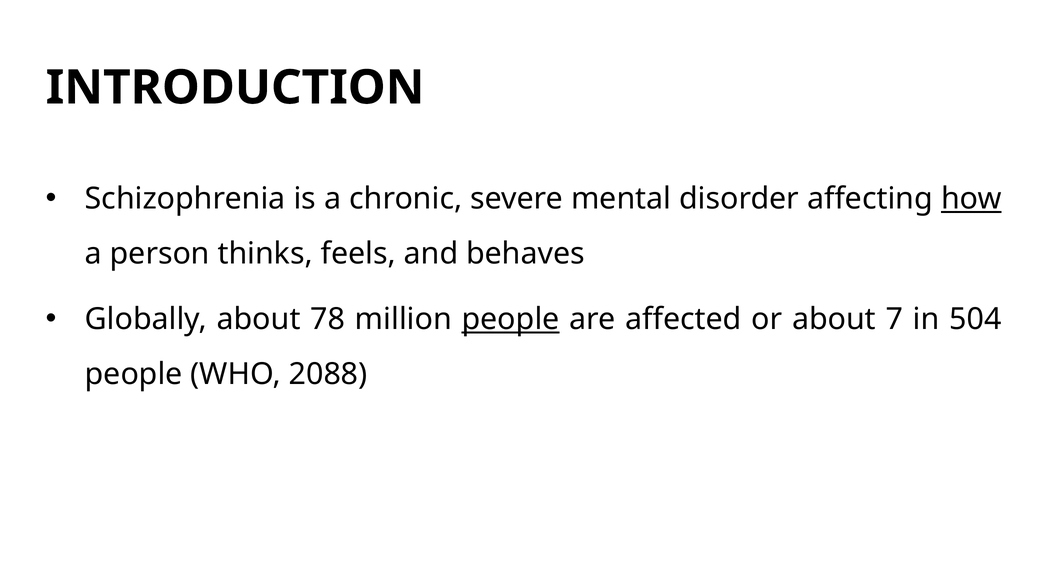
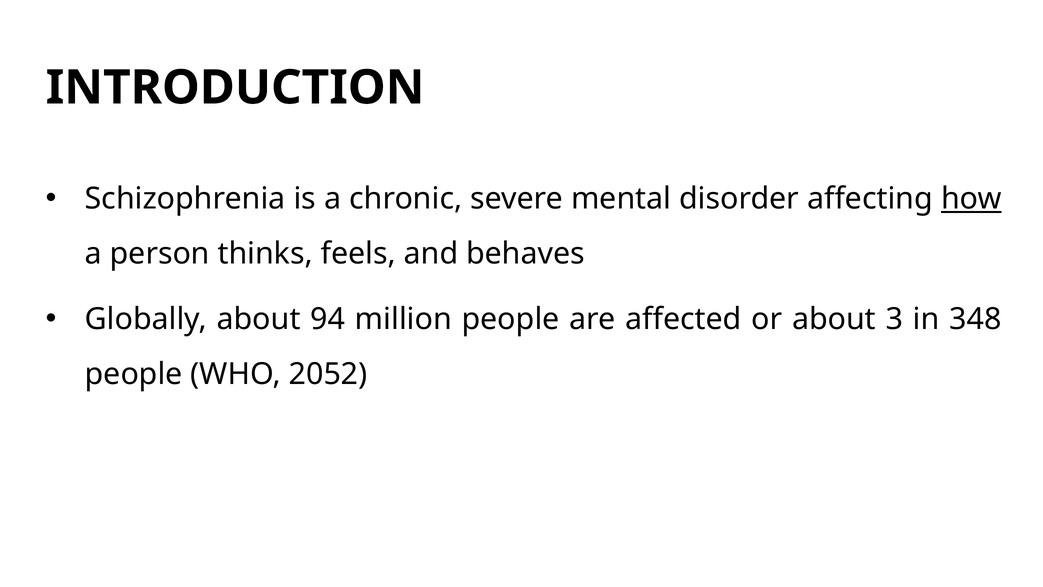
78: 78 -> 94 (328, 319)
people underline: present -> none (511, 319)
7: 7 -> 3 (895, 319)
504: 504 -> 348 (975, 319)
2088: 2088 -> 2052 (328, 374)
